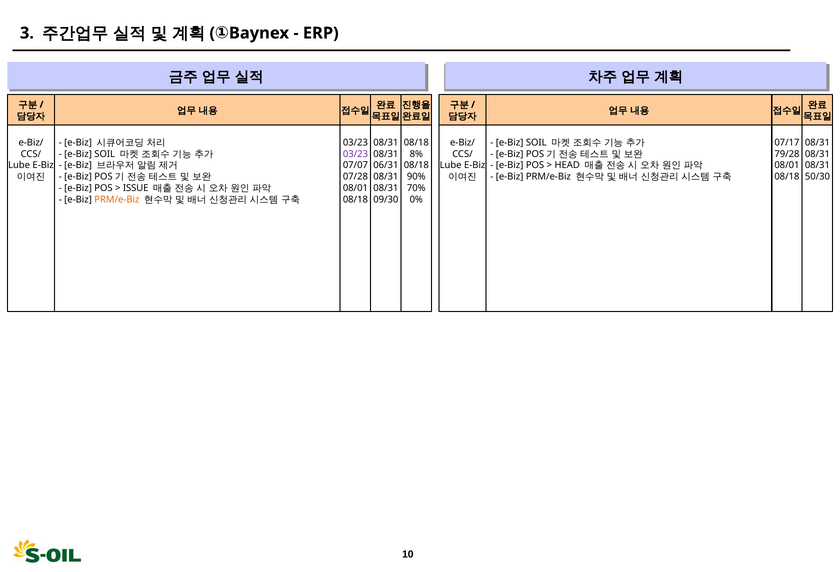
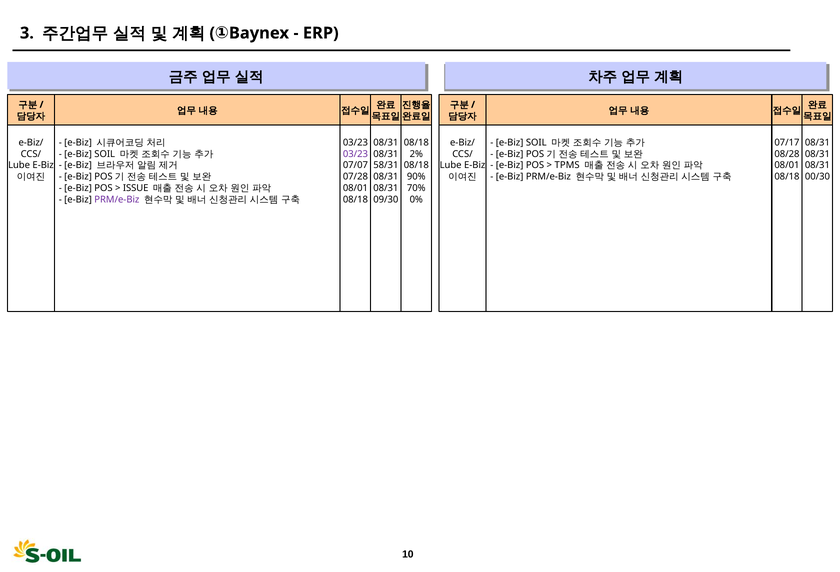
8%: 8% -> 2% (416, 154)
79/28: 79/28 -> 08/28 (787, 154)
06/31: 06/31 -> 58/31 (386, 165)
HEAD: HEAD -> TPMS (567, 165)
50/30: 50/30 -> 00/30 (817, 177)
PRM/e-Biz colour: orange -> purple (117, 200)
